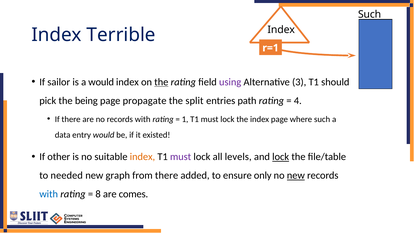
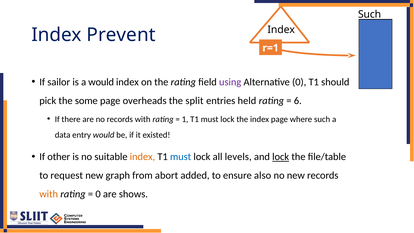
Terrible: Terrible -> Prevent (121, 35)
the underline: present -> none (161, 82)
Alternative 3: 3 -> 0 (299, 82)
being: being -> some (86, 101)
propagate: propagate -> overheads (145, 101)
path: path -> held (247, 101)
4: 4 -> 6 (298, 101)
must colour: purple -> blue (181, 157)
needed: needed -> request (67, 175)
from there: there -> abort (167, 175)
only: only -> also (263, 175)
new underline: present -> none (296, 175)
with colour: blue -> orange (49, 194)
8: 8 -> 0 (98, 194)
comes: comes -> shows (133, 194)
